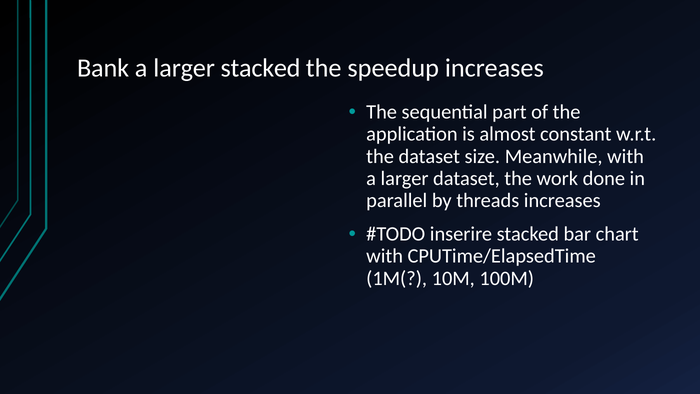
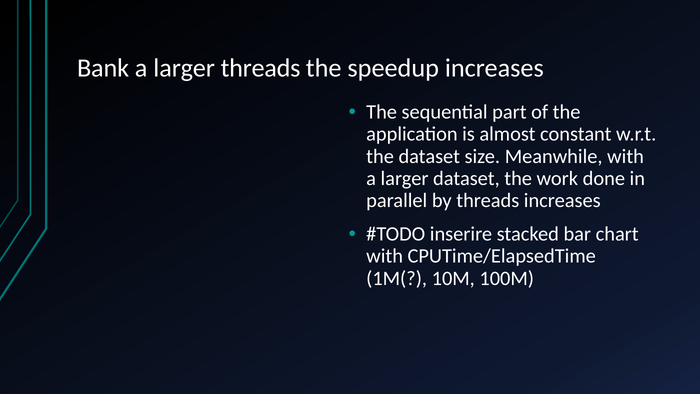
larger stacked: stacked -> threads (261, 68)
